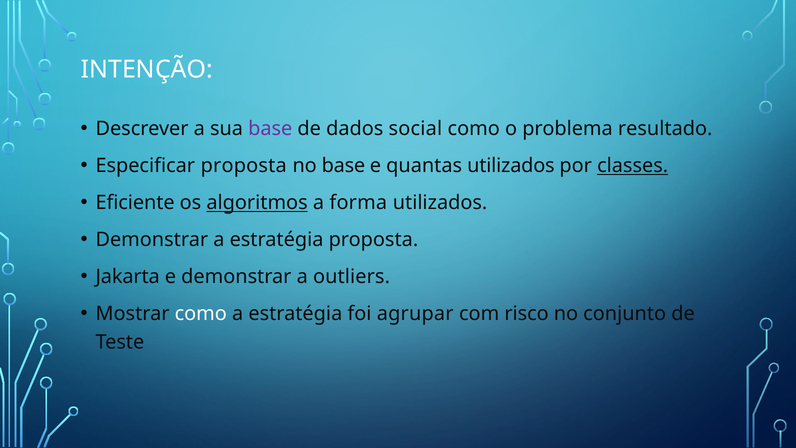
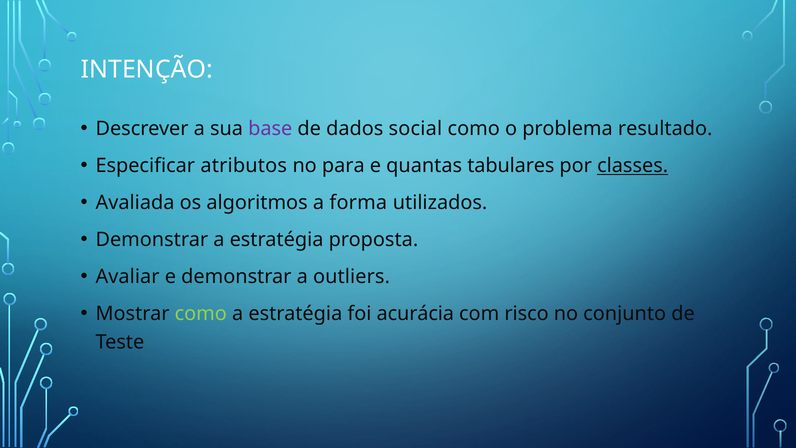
Especificar proposta: proposta -> atributos (244, 166)
no base: base -> para (343, 166)
quantas utilizados: utilizados -> tabulares (511, 166)
Eficiente: Eficiente -> Avaliada (135, 203)
algoritmos underline: present -> none (257, 203)
Jakarta: Jakarta -> Avaliar (128, 277)
como colour: white -> light green (201, 314)
agrupar: agrupar -> acurácia (415, 314)
